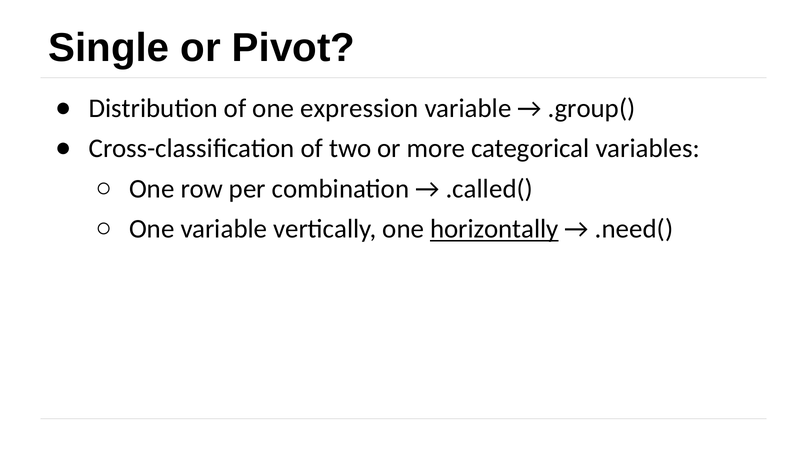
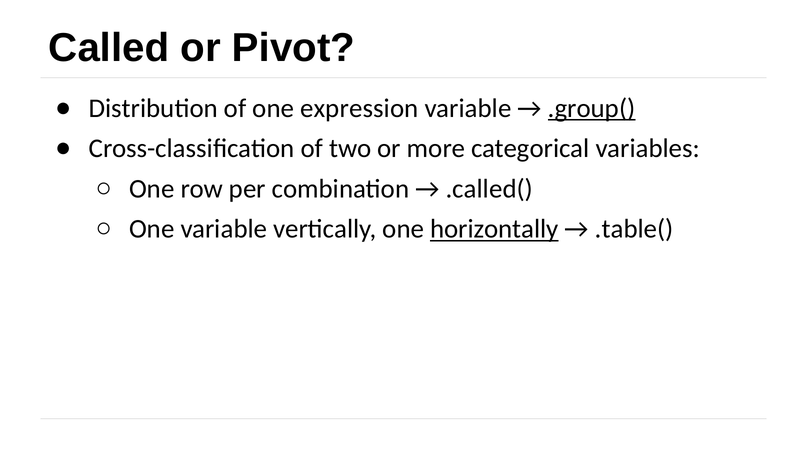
Single: Single -> Called (109, 48)
.group( underline: none -> present (592, 108)
.need(: .need( -> .table( (634, 229)
